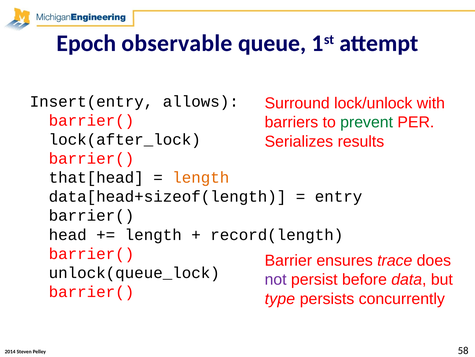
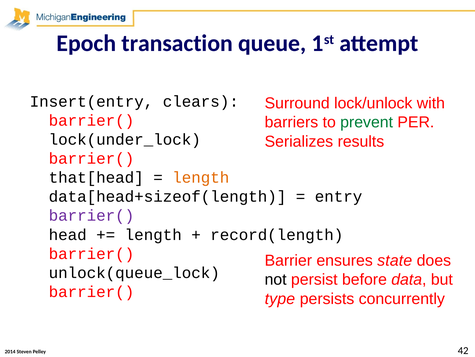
observable: observable -> transaction (177, 43)
allows: allows -> clears (201, 101)
lock(after_lock: lock(after_lock -> lock(under_lock (125, 139)
barrier( colour: black -> purple (91, 215)
trace: trace -> state (395, 260)
not colour: purple -> black (276, 279)
58: 58 -> 42 (463, 350)
